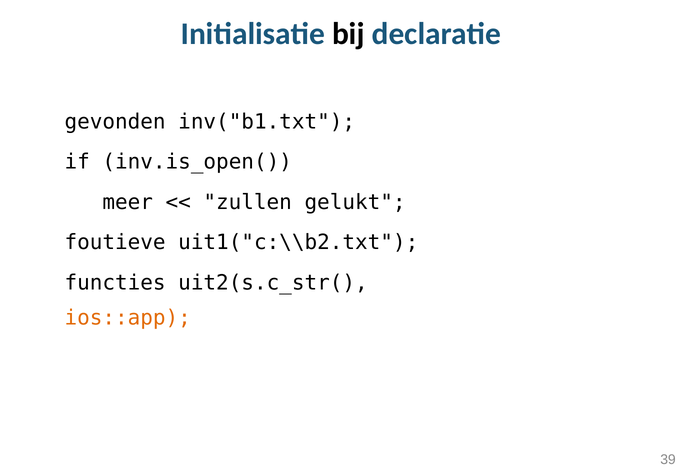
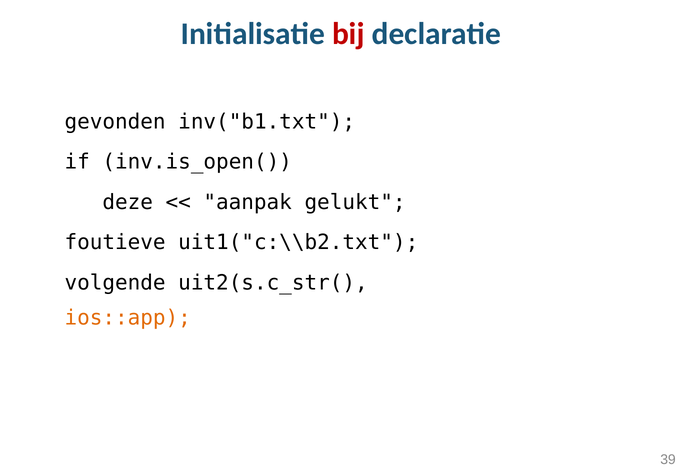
bij colour: black -> red (348, 34)
meer: meer -> deze (128, 202)
zullen: zullen -> aanpak (248, 202)
functies: functies -> volgende (115, 283)
